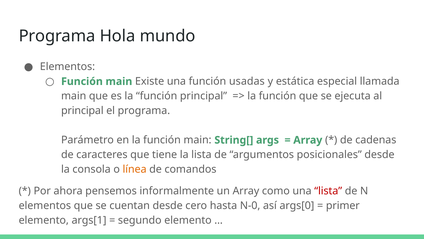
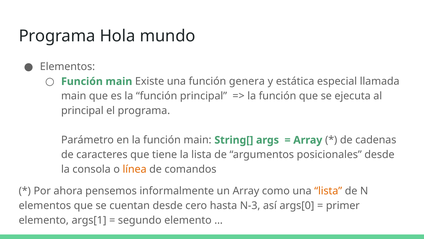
usadas: usadas -> genera (247, 81)
lista colour: red -> orange (328, 191)
N-0: N-0 -> N-3 (250, 205)
